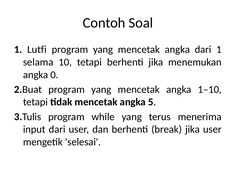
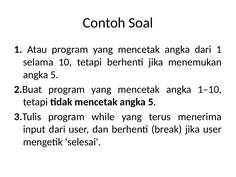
Lutfi: Lutfi -> Atau (37, 50)
0: 0 -> 5 (54, 75)
